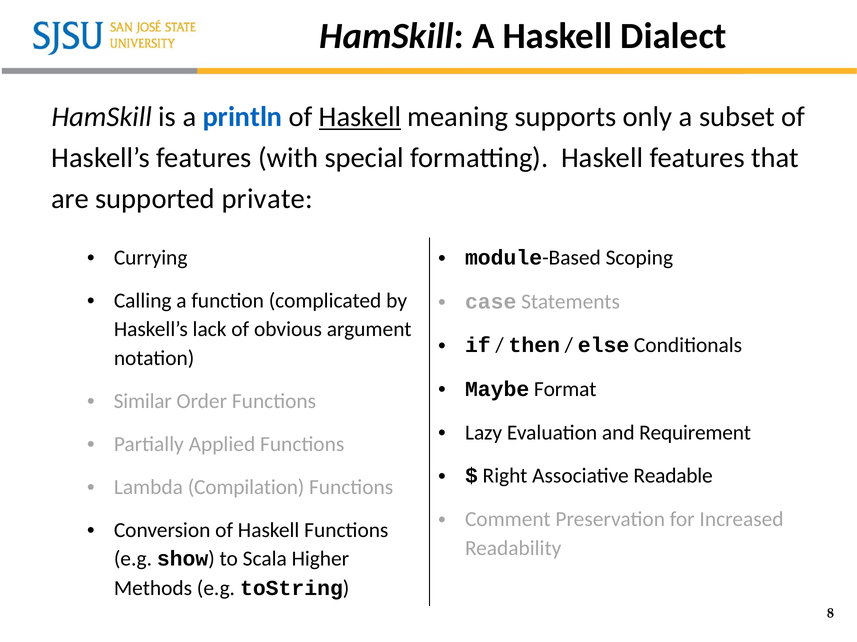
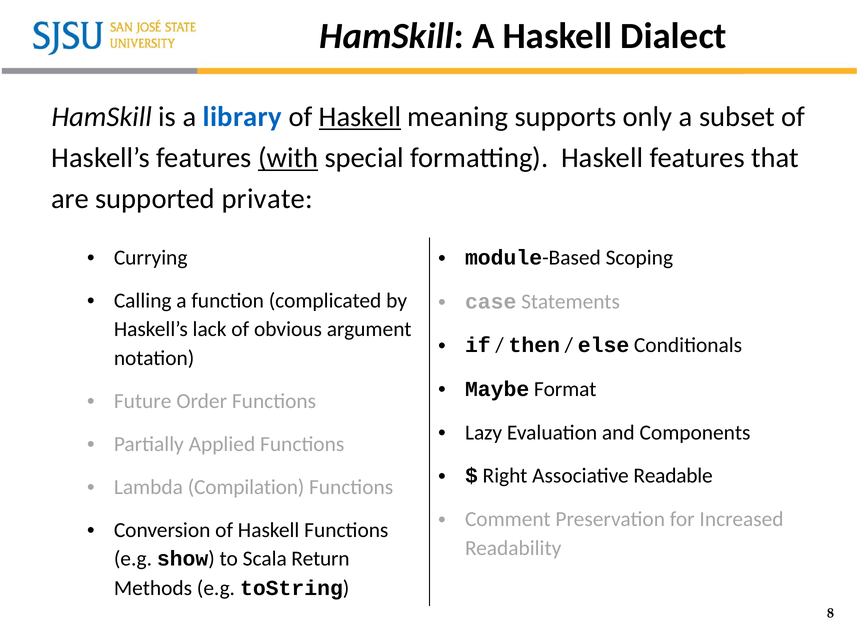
println: println -> library (242, 117)
with underline: none -> present (288, 158)
Similar: Similar -> Future (143, 402)
Requirement: Requirement -> Components (695, 433)
Higher: Higher -> Return (320, 559)
